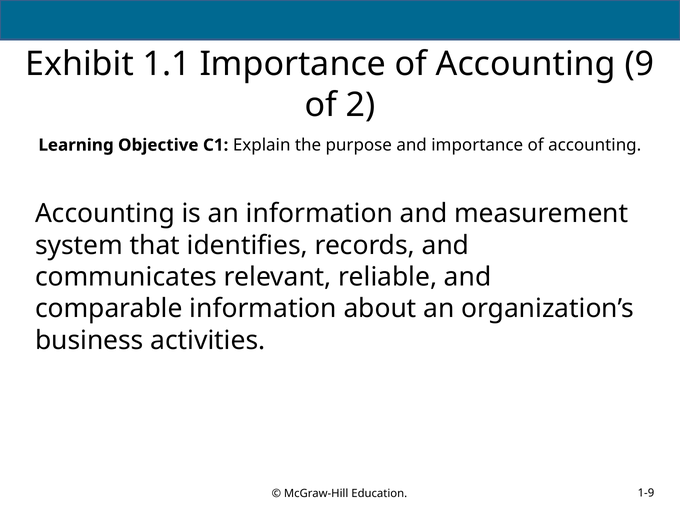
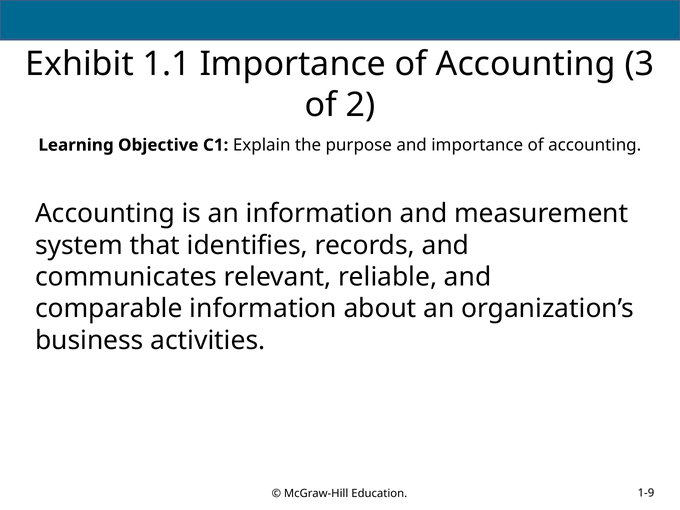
9: 9 -> 3 (639, 64)
